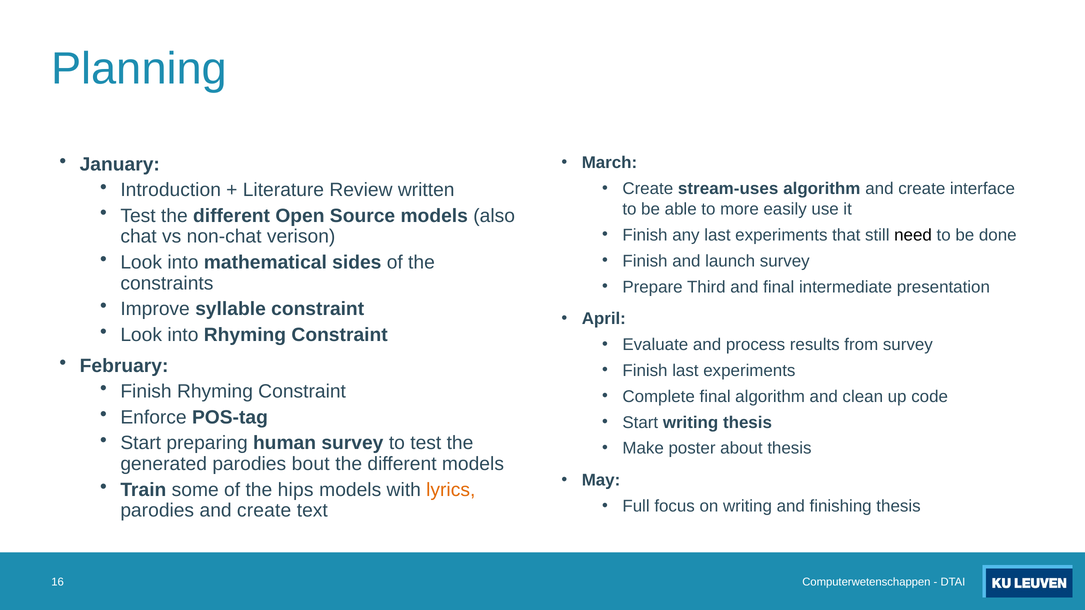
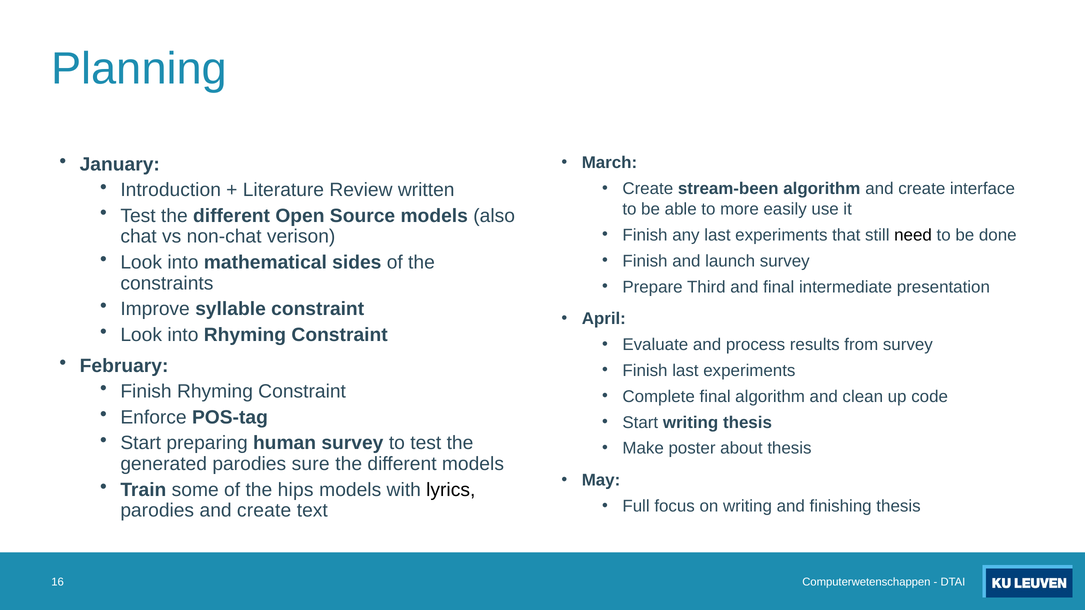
stream-uses: stream-uses -> stream-been (728, 189)
bout: bout -> sure (311, 464)
lyrics colour: orange -> black (451, 490)
